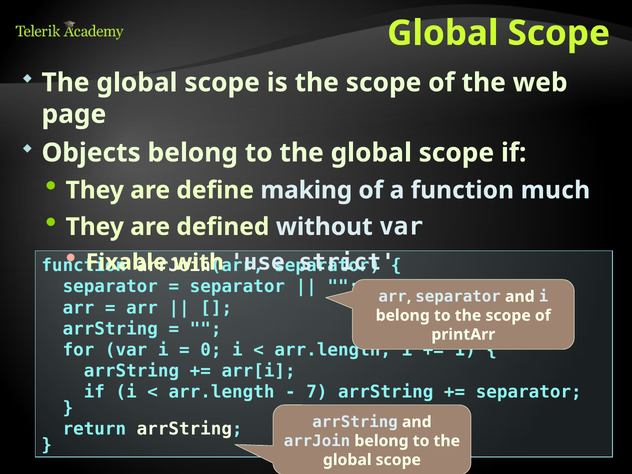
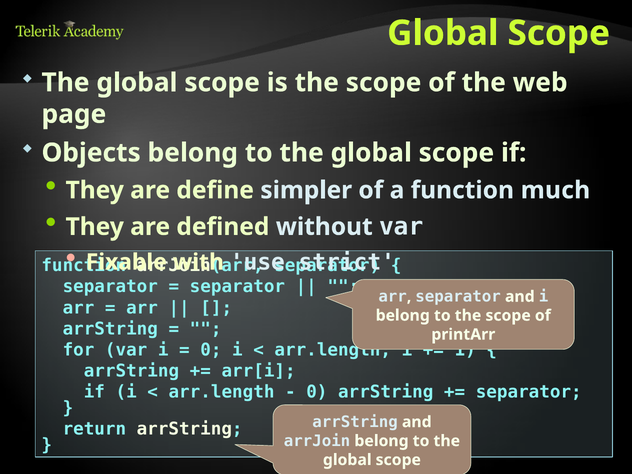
making: making -> simpler (306, 190)
7: 7 -> 0 (317, 392)
